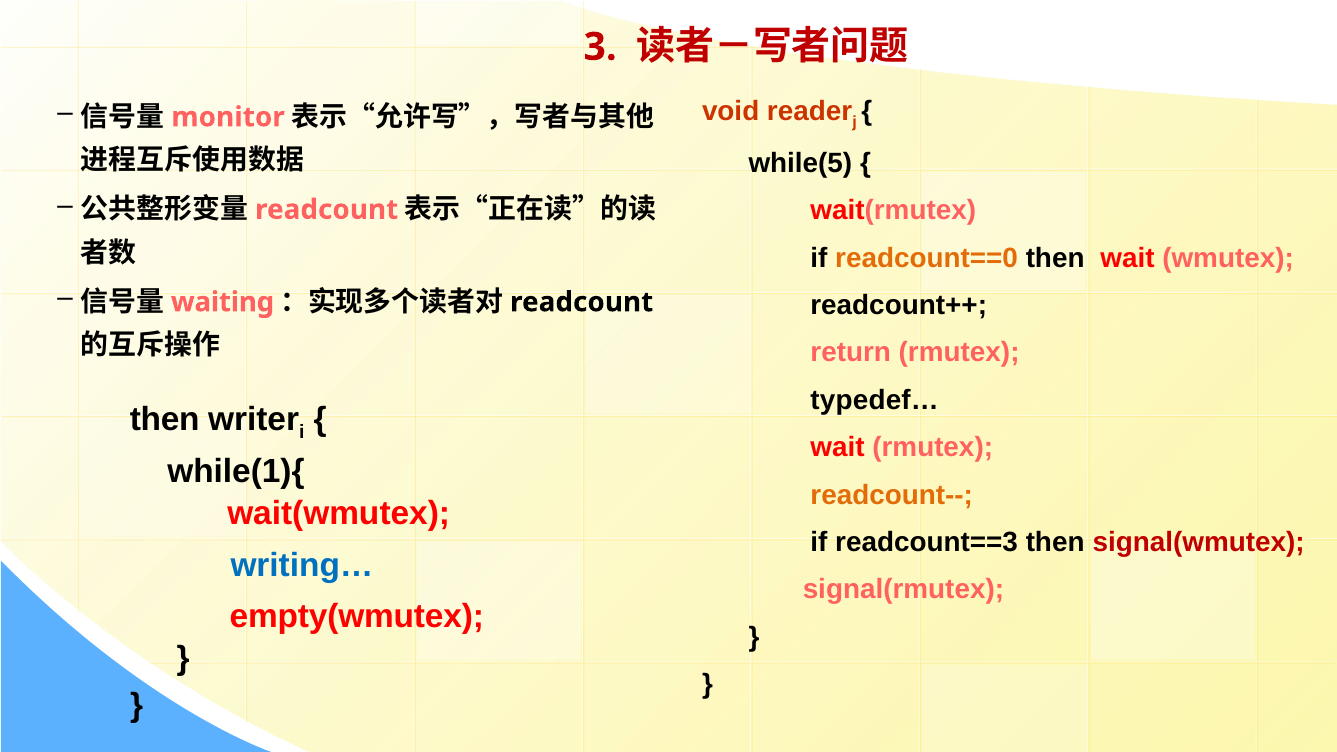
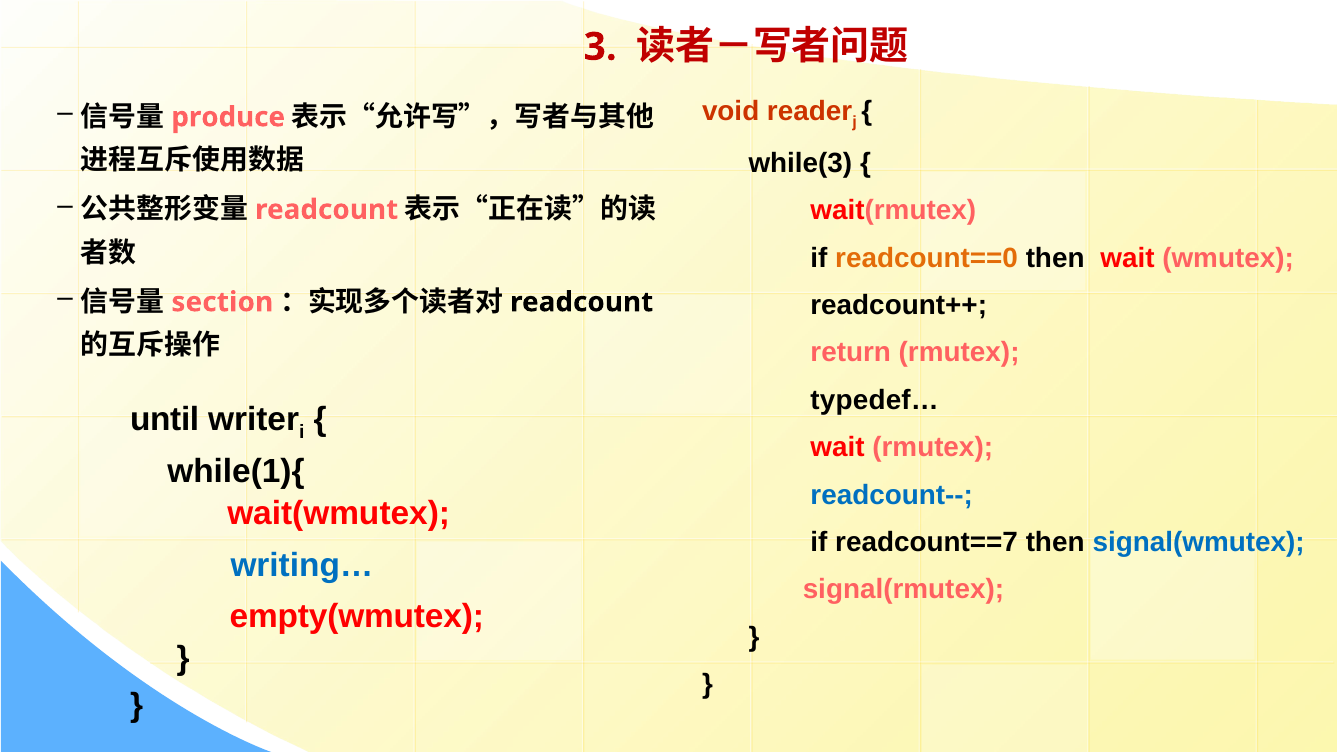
monitor: monitor -> produce (228, 117)
while(5: while(5 -> while(3 (800, 163)
waiting: waiting -> section (222, 302)
then: then -> until (165, 419)
readcount-- colour: orange -> blue (892, 495)
readcount==3: readcount==3 -> readcount==7 (927, 542)
signal(wmutex colour: red -> blue (1199, 542)
